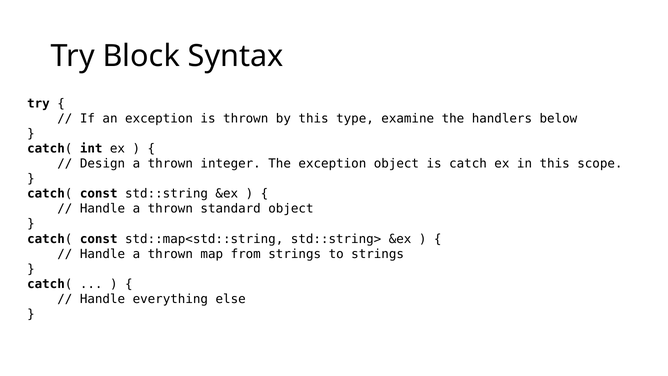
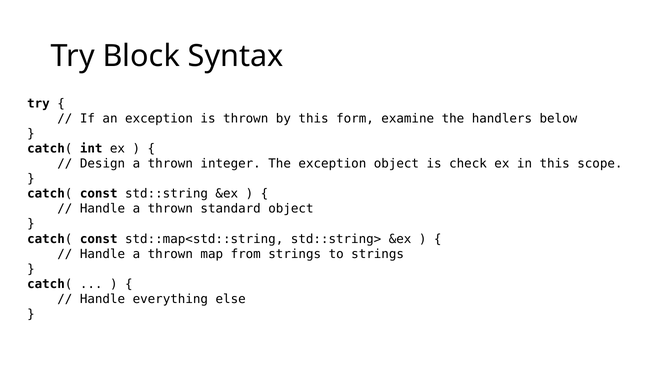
type: type -> form (355, 118)
catch: catch -> check (468, 164)
